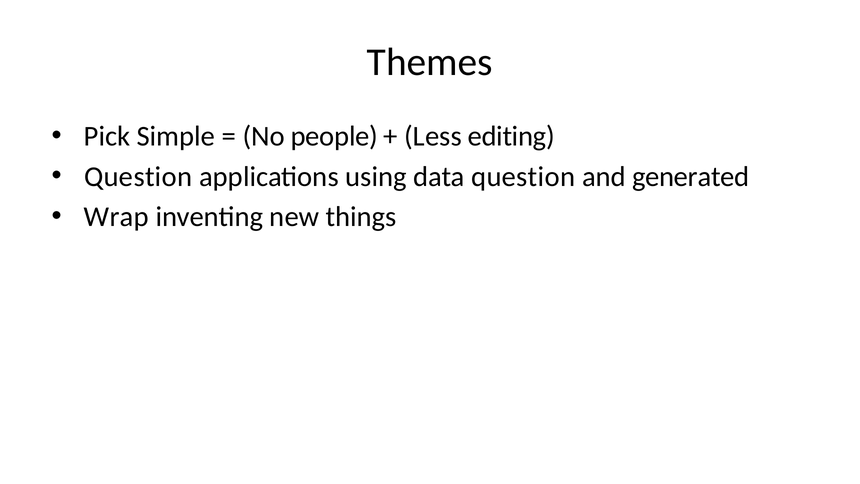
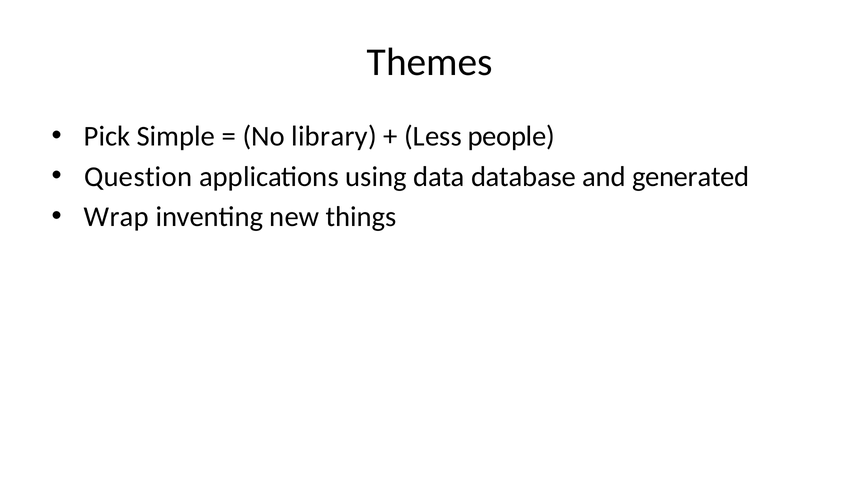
people: people -> library (334, 136)
editing: editing -> people (511, 136)
data question: question -> database (523, 177)
